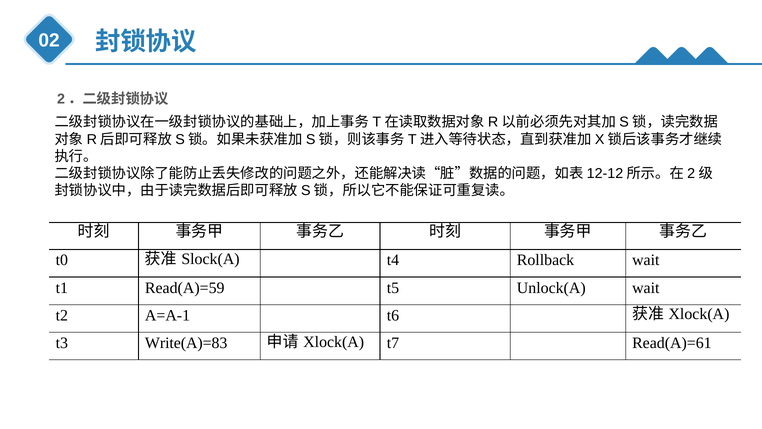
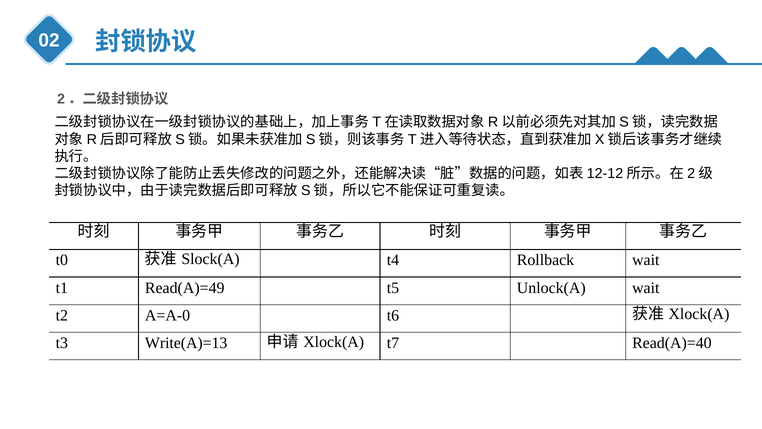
Read(A)=59: Read(A)=59 -> Read(A)=49 (185, 288)
A=A-1: A=A-1 -> A=A-0 (168, 315)
Write(A)=83: Write(A)=83 -> Write(A)=13 (186, 343)
Read(A)=61: Read(A)=61 -> Read(A)=40 (672, 343)
